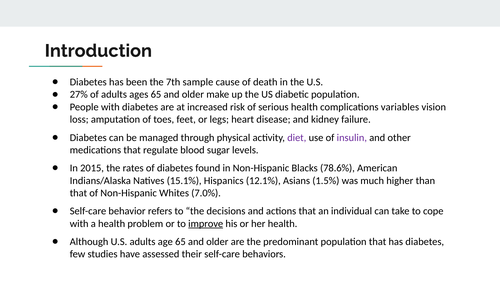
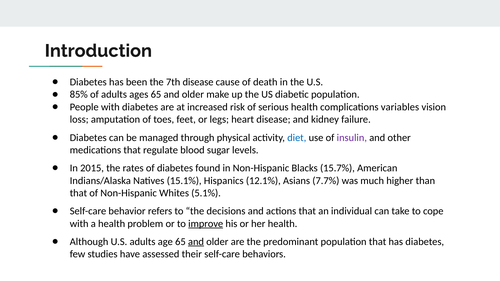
7th sample: sample -> disease (198, 82)
27%: 27% -> 85% (79, 95)
diet colour: purple -> blue (297, 138)
78.6%: 78.6% -> 15.7% (337, 168)
1.5%: 1.5% -> 7.7% (326, 181)
7.0%: 7.0% -> 5.1% (206, 193)
and underline: none -> present (196, 242)
